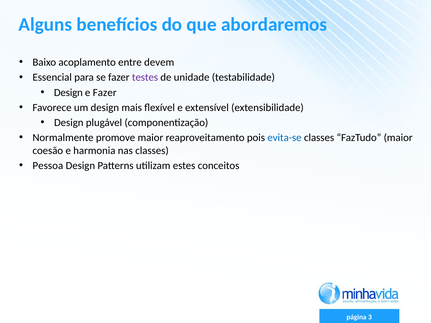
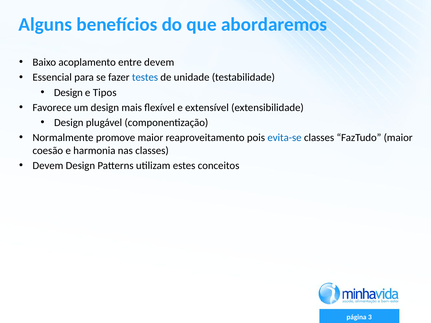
testes colour: purple -> blue (145, 77)
e Fazer: Fazer -> Tipos (105, 93)
Pessoa: Pessoa -> Devem (48, 166)
